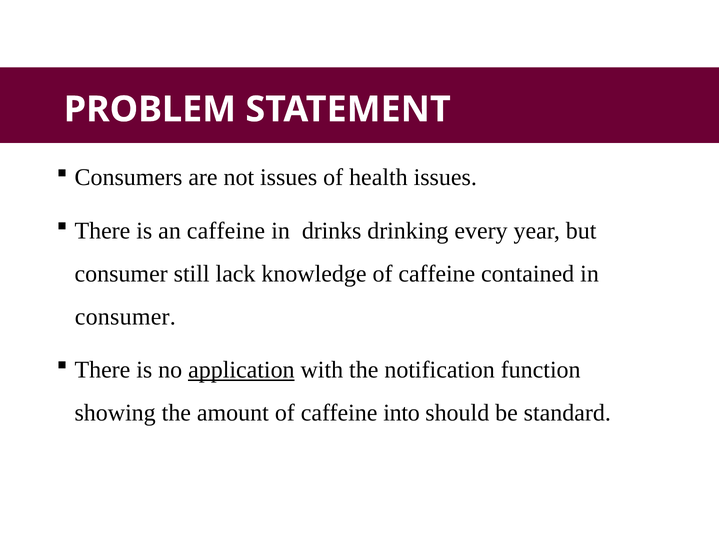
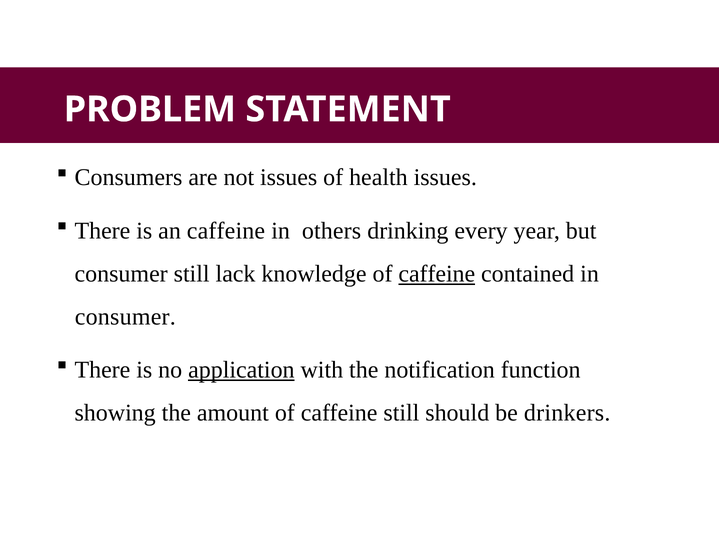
drinks: drinks -> others (332, 231)
caffeine underline: none -> present (437, 274)
caffeine into: into -> still (401, 413)
standard: standard -> drinkers (567, 413)
